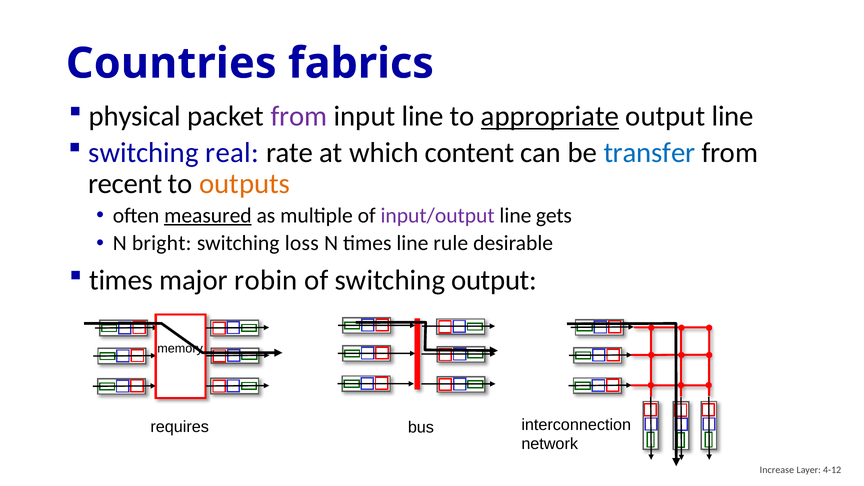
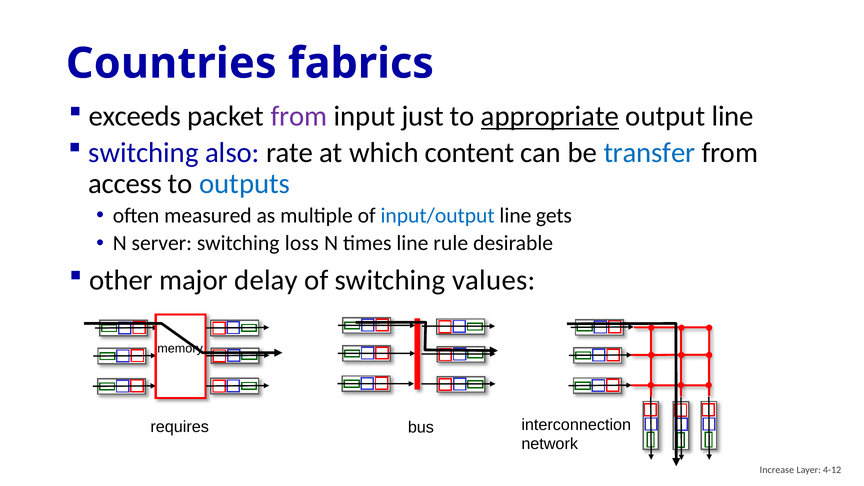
physical: physical -> exceeds (135, 116)
input line: line -> just (423, 116)
real: real -> also (232, 153)
recent: recent -> access (125, 184)
outputs colour: orange -> blue (245, 184)
measured underline: present -> none (208, 215)
input/output colour: purple -> blue (438, 215)
bright: bright -> server (162, 243)
times: times -> other (121, 280)
robin: robin -> delay (266, 280)
switching output: output -> values (494, 280)
